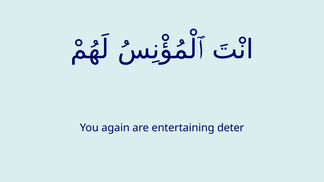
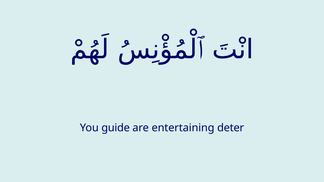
again: again -> guide (116, 128)
